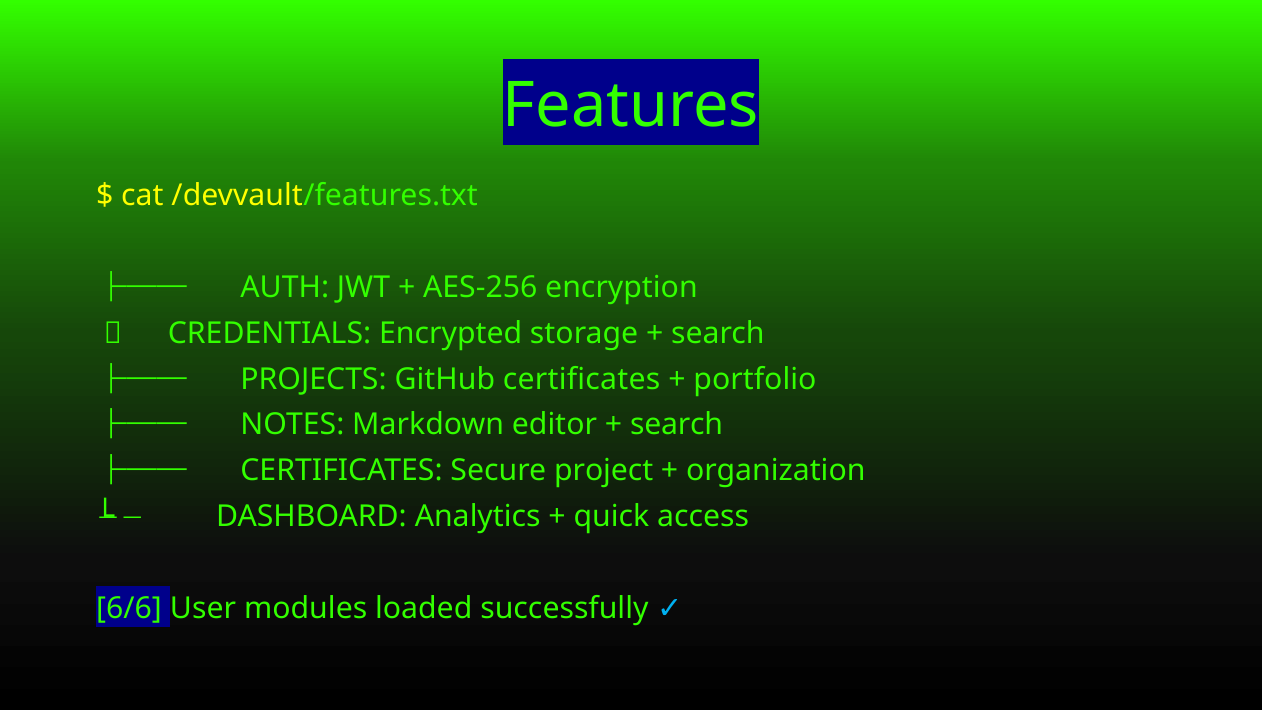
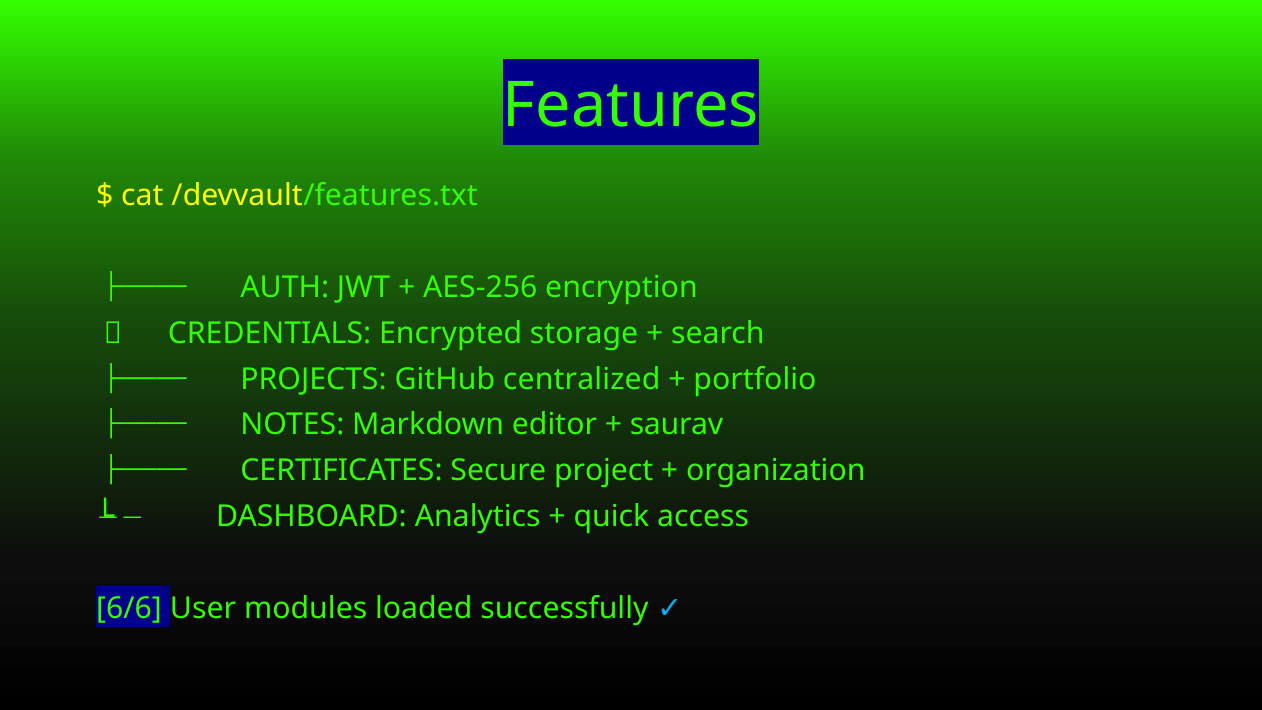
GitHub certificates: certificates -> centralized (582, 379)
search: search -> saurav (677, 425)
